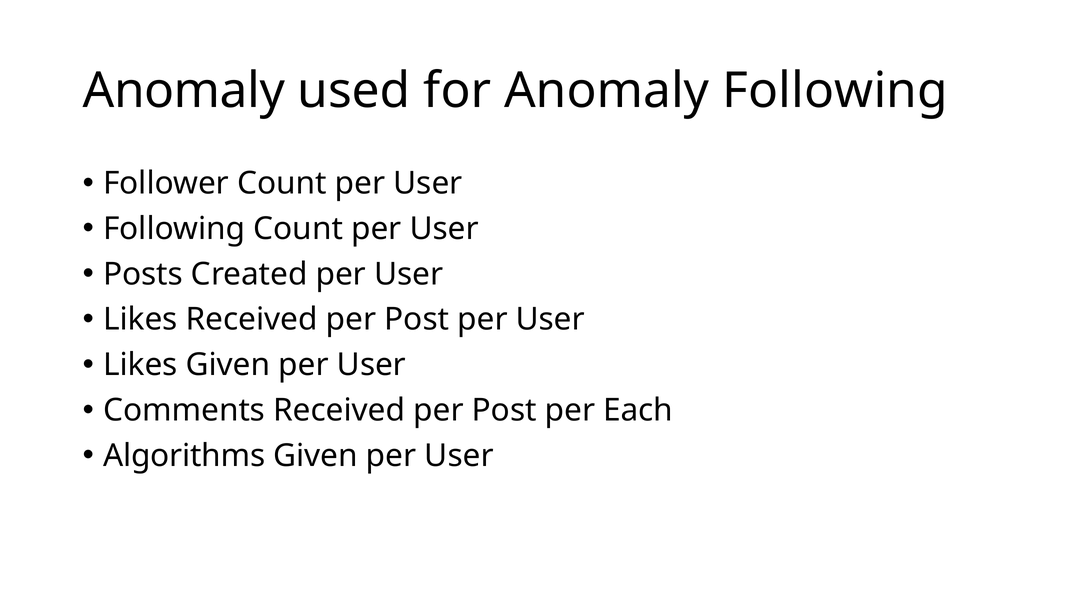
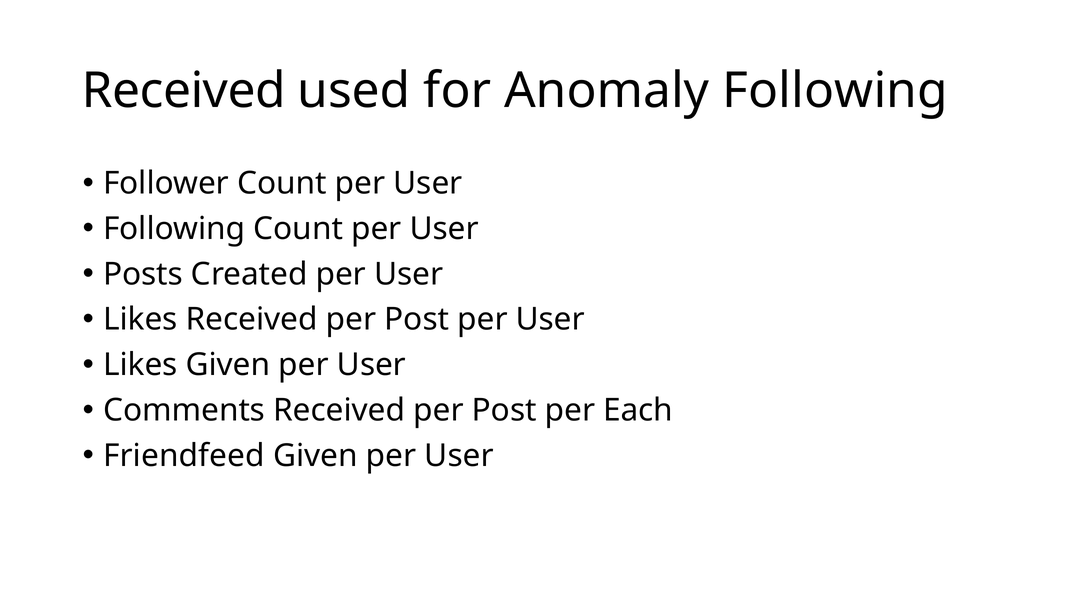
Anomaly: Anomaly -> Received (184, 91)
Algorithms: Algorithms -> Friendfeed (184, 456)
